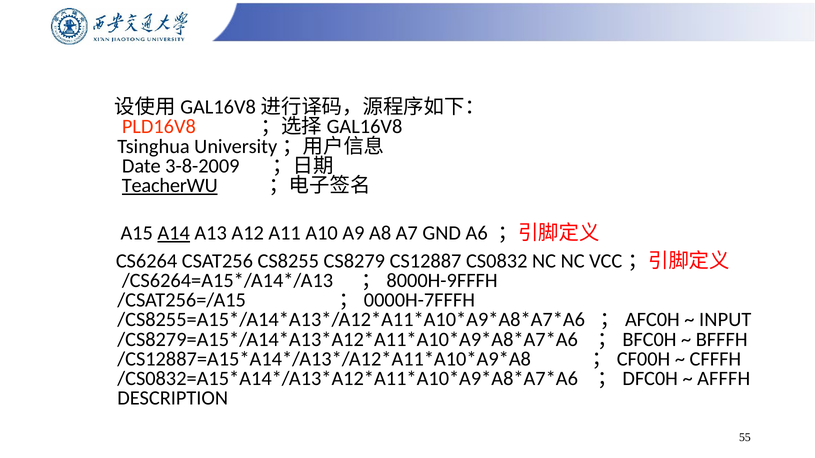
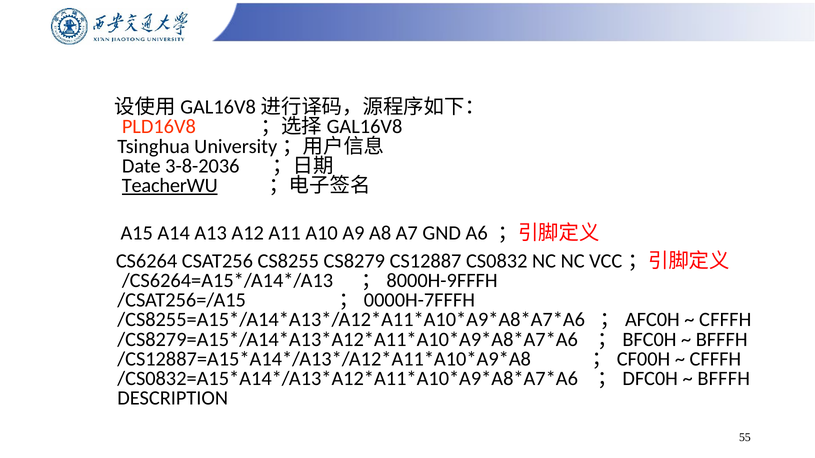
3-8-2009: 3-8-2009 -> 3-8-2036 (202, 166)
A14 underline: present -> none (174, 233)
INPUT: INPUT -> CFFFH (725, 320)
AFFFH: AFFFH -> BFFFH (724, 379)
